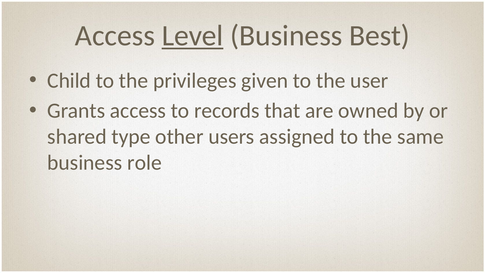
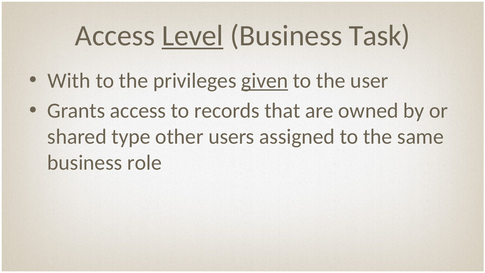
Best: Best -> Task (380, 36)
Child: Child -> With (69, 81)
given underline: none -> present (265, 81)
